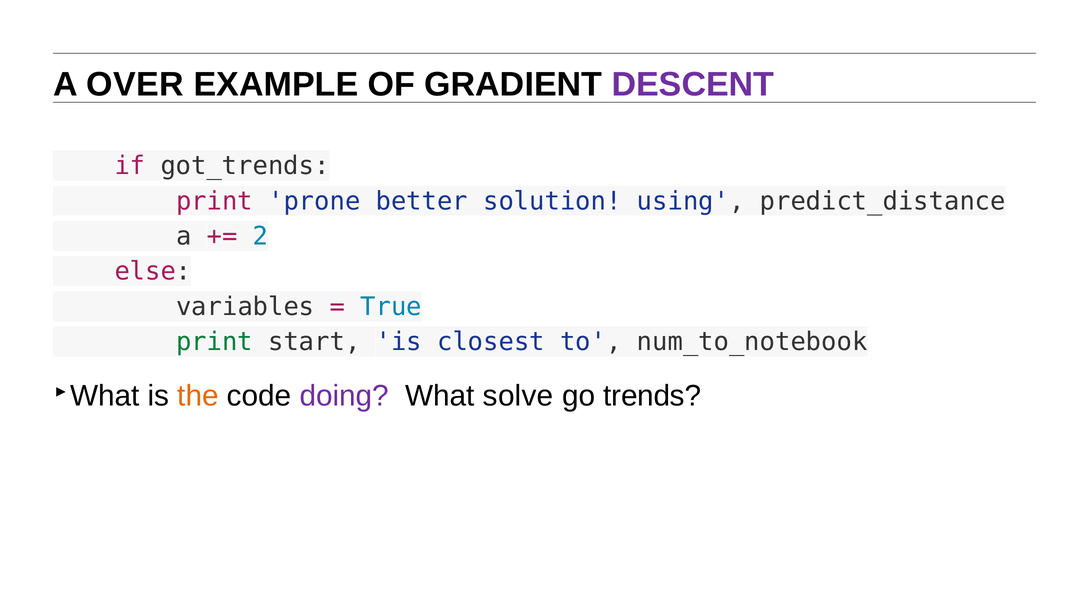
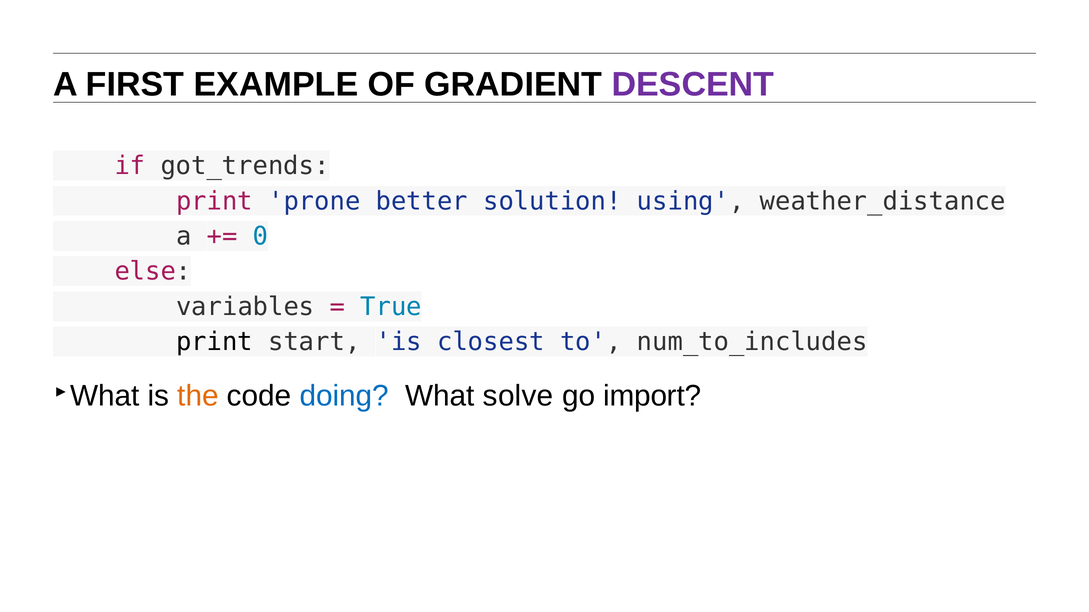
OVER: OVER -> FIRST (135, 84)
predict_distance: predict_distance -> weather_distance (883, 201)
2: 2 -> 0 (260, 236)
print colour: green -> black (214, 342)
num_to_notebook: num_to_notebook -> num_to_includes (752, 342)
doing colour: purple -> blue (344, 396)
trends: trends -> import (652, 396)
